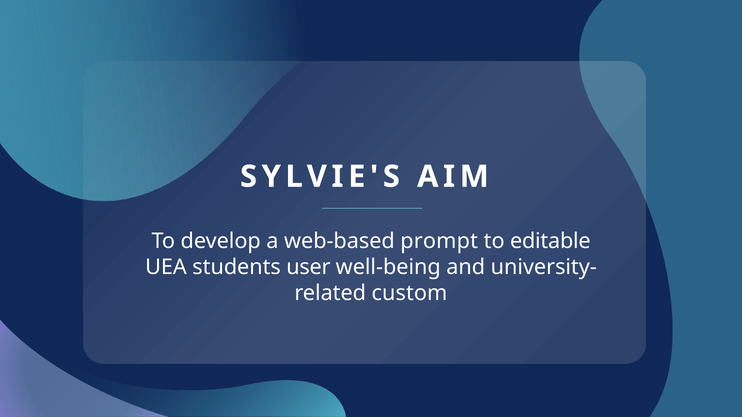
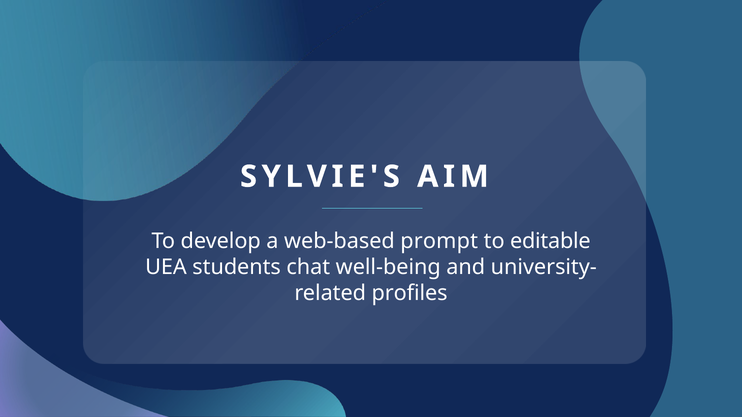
user: user -> chat (308, 268)
custom: custom -> profiles (410, 294)
